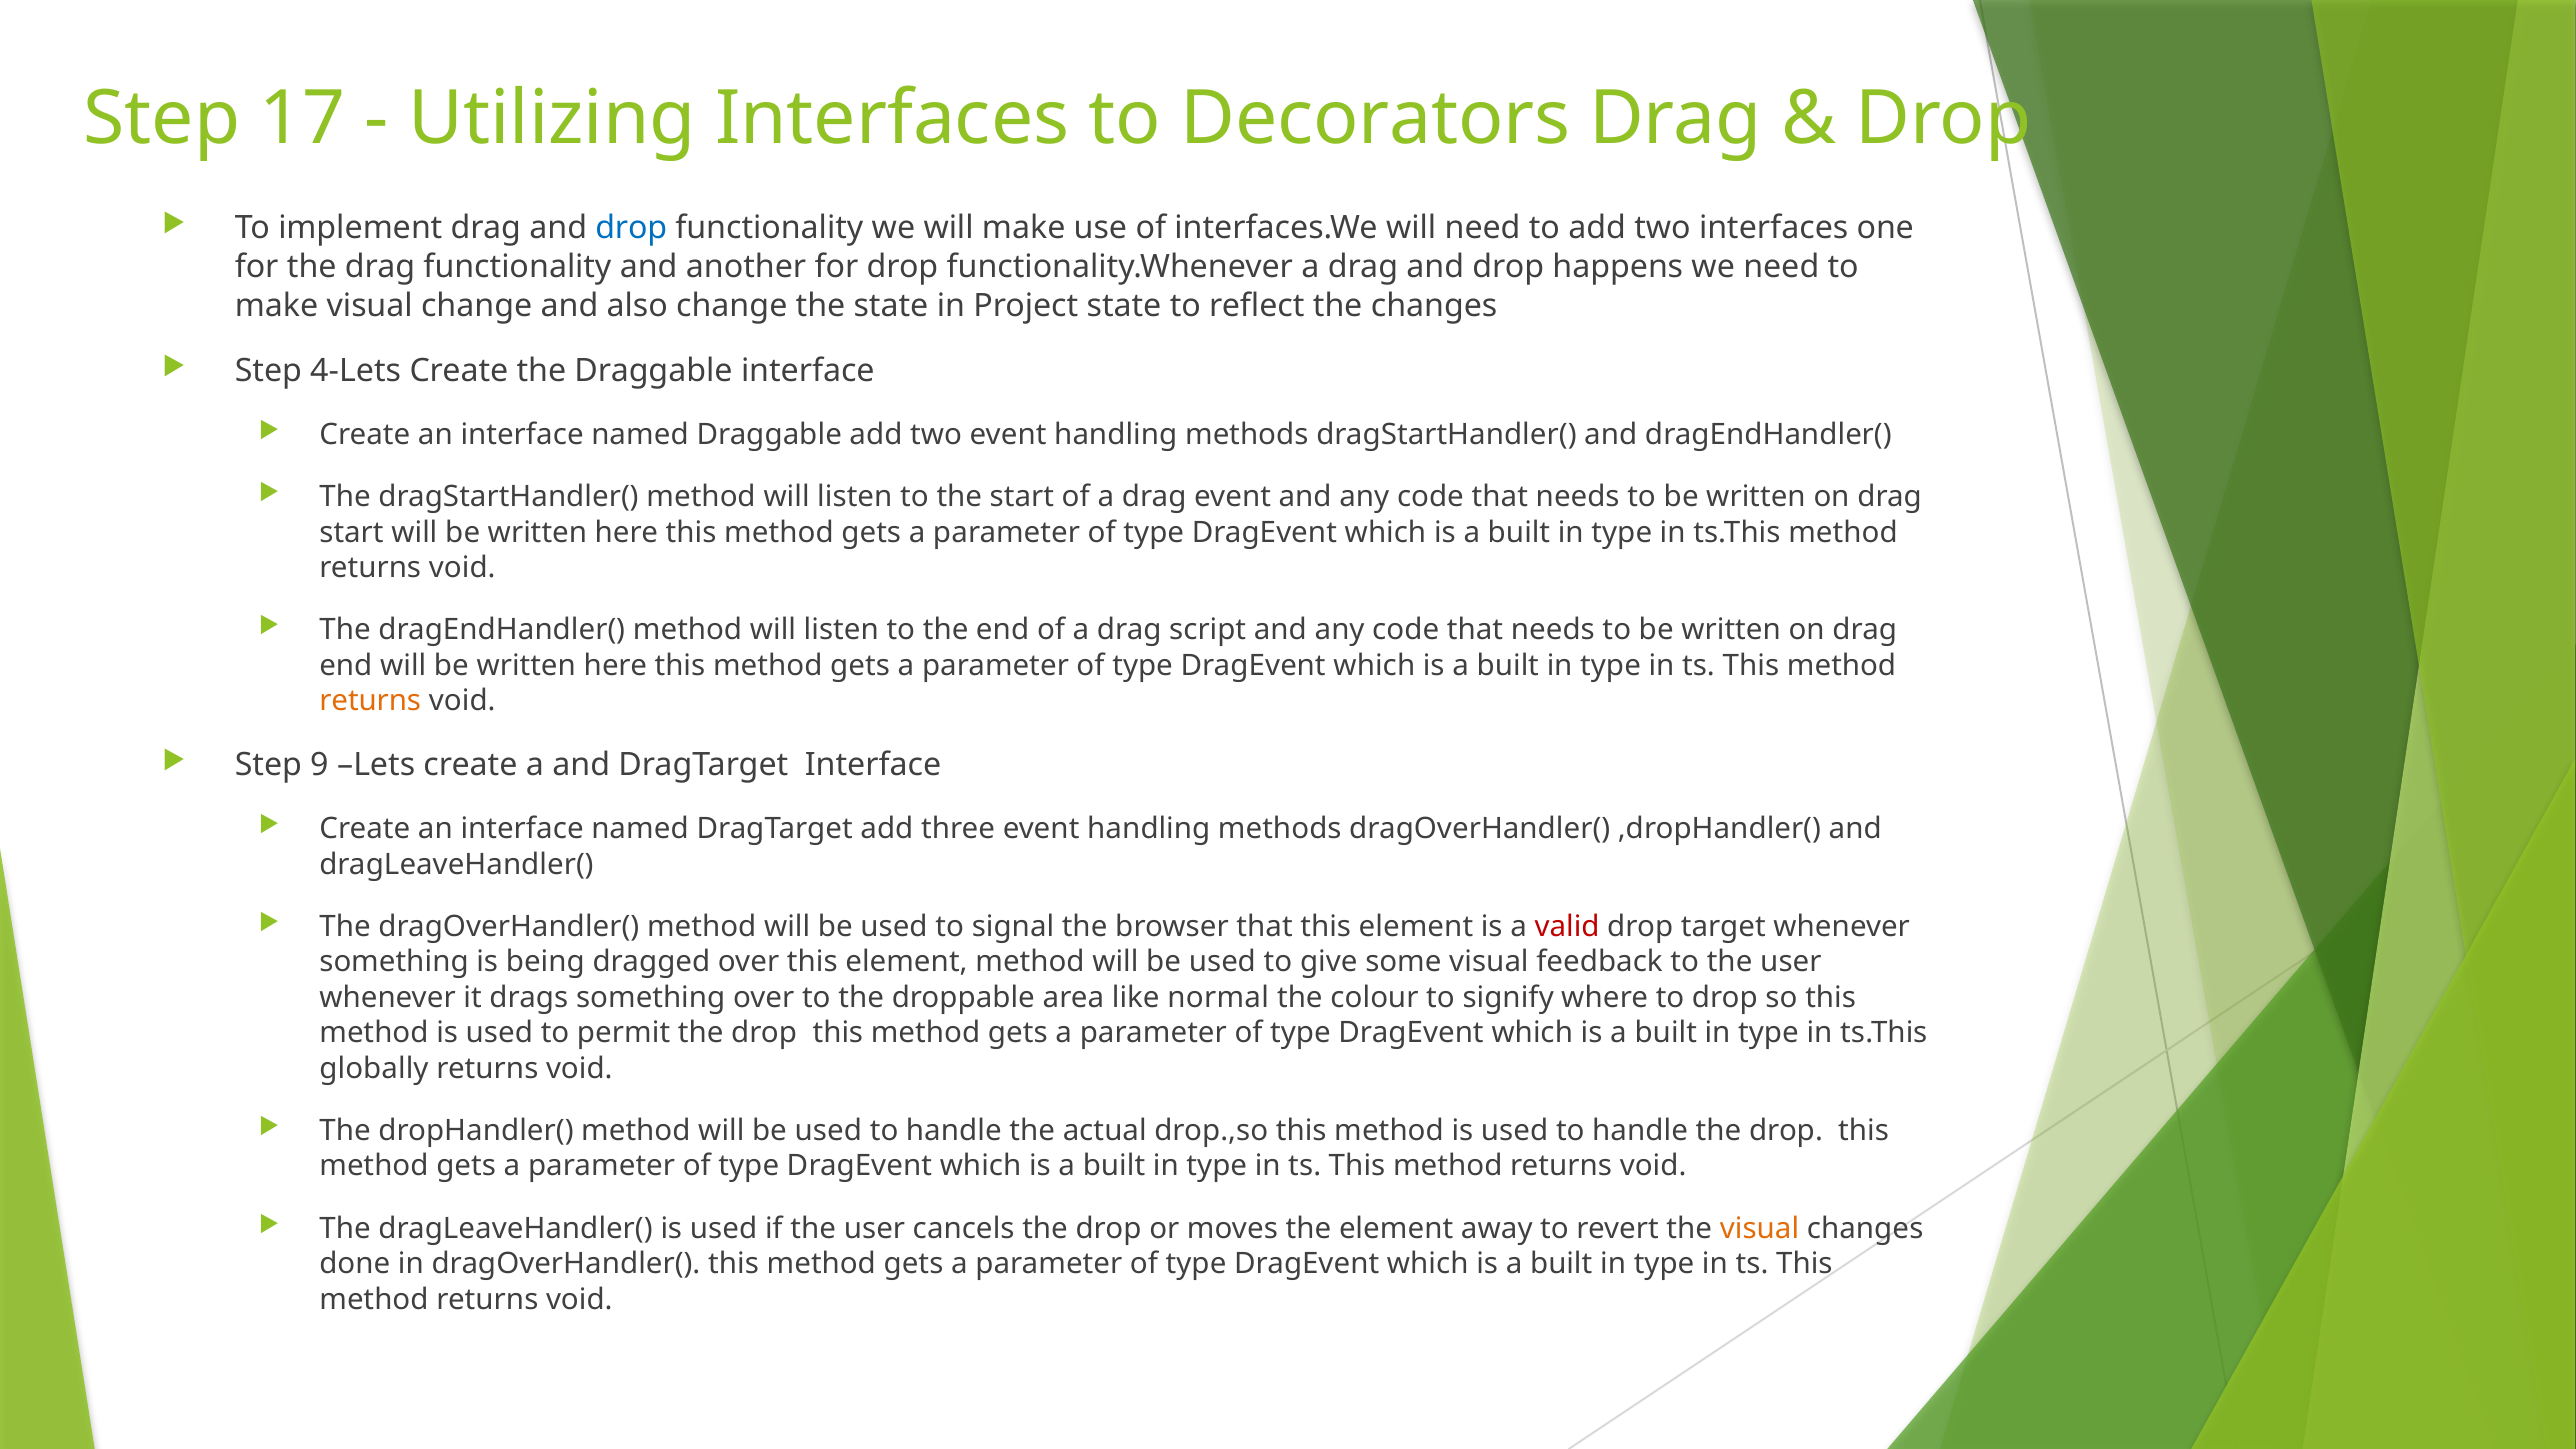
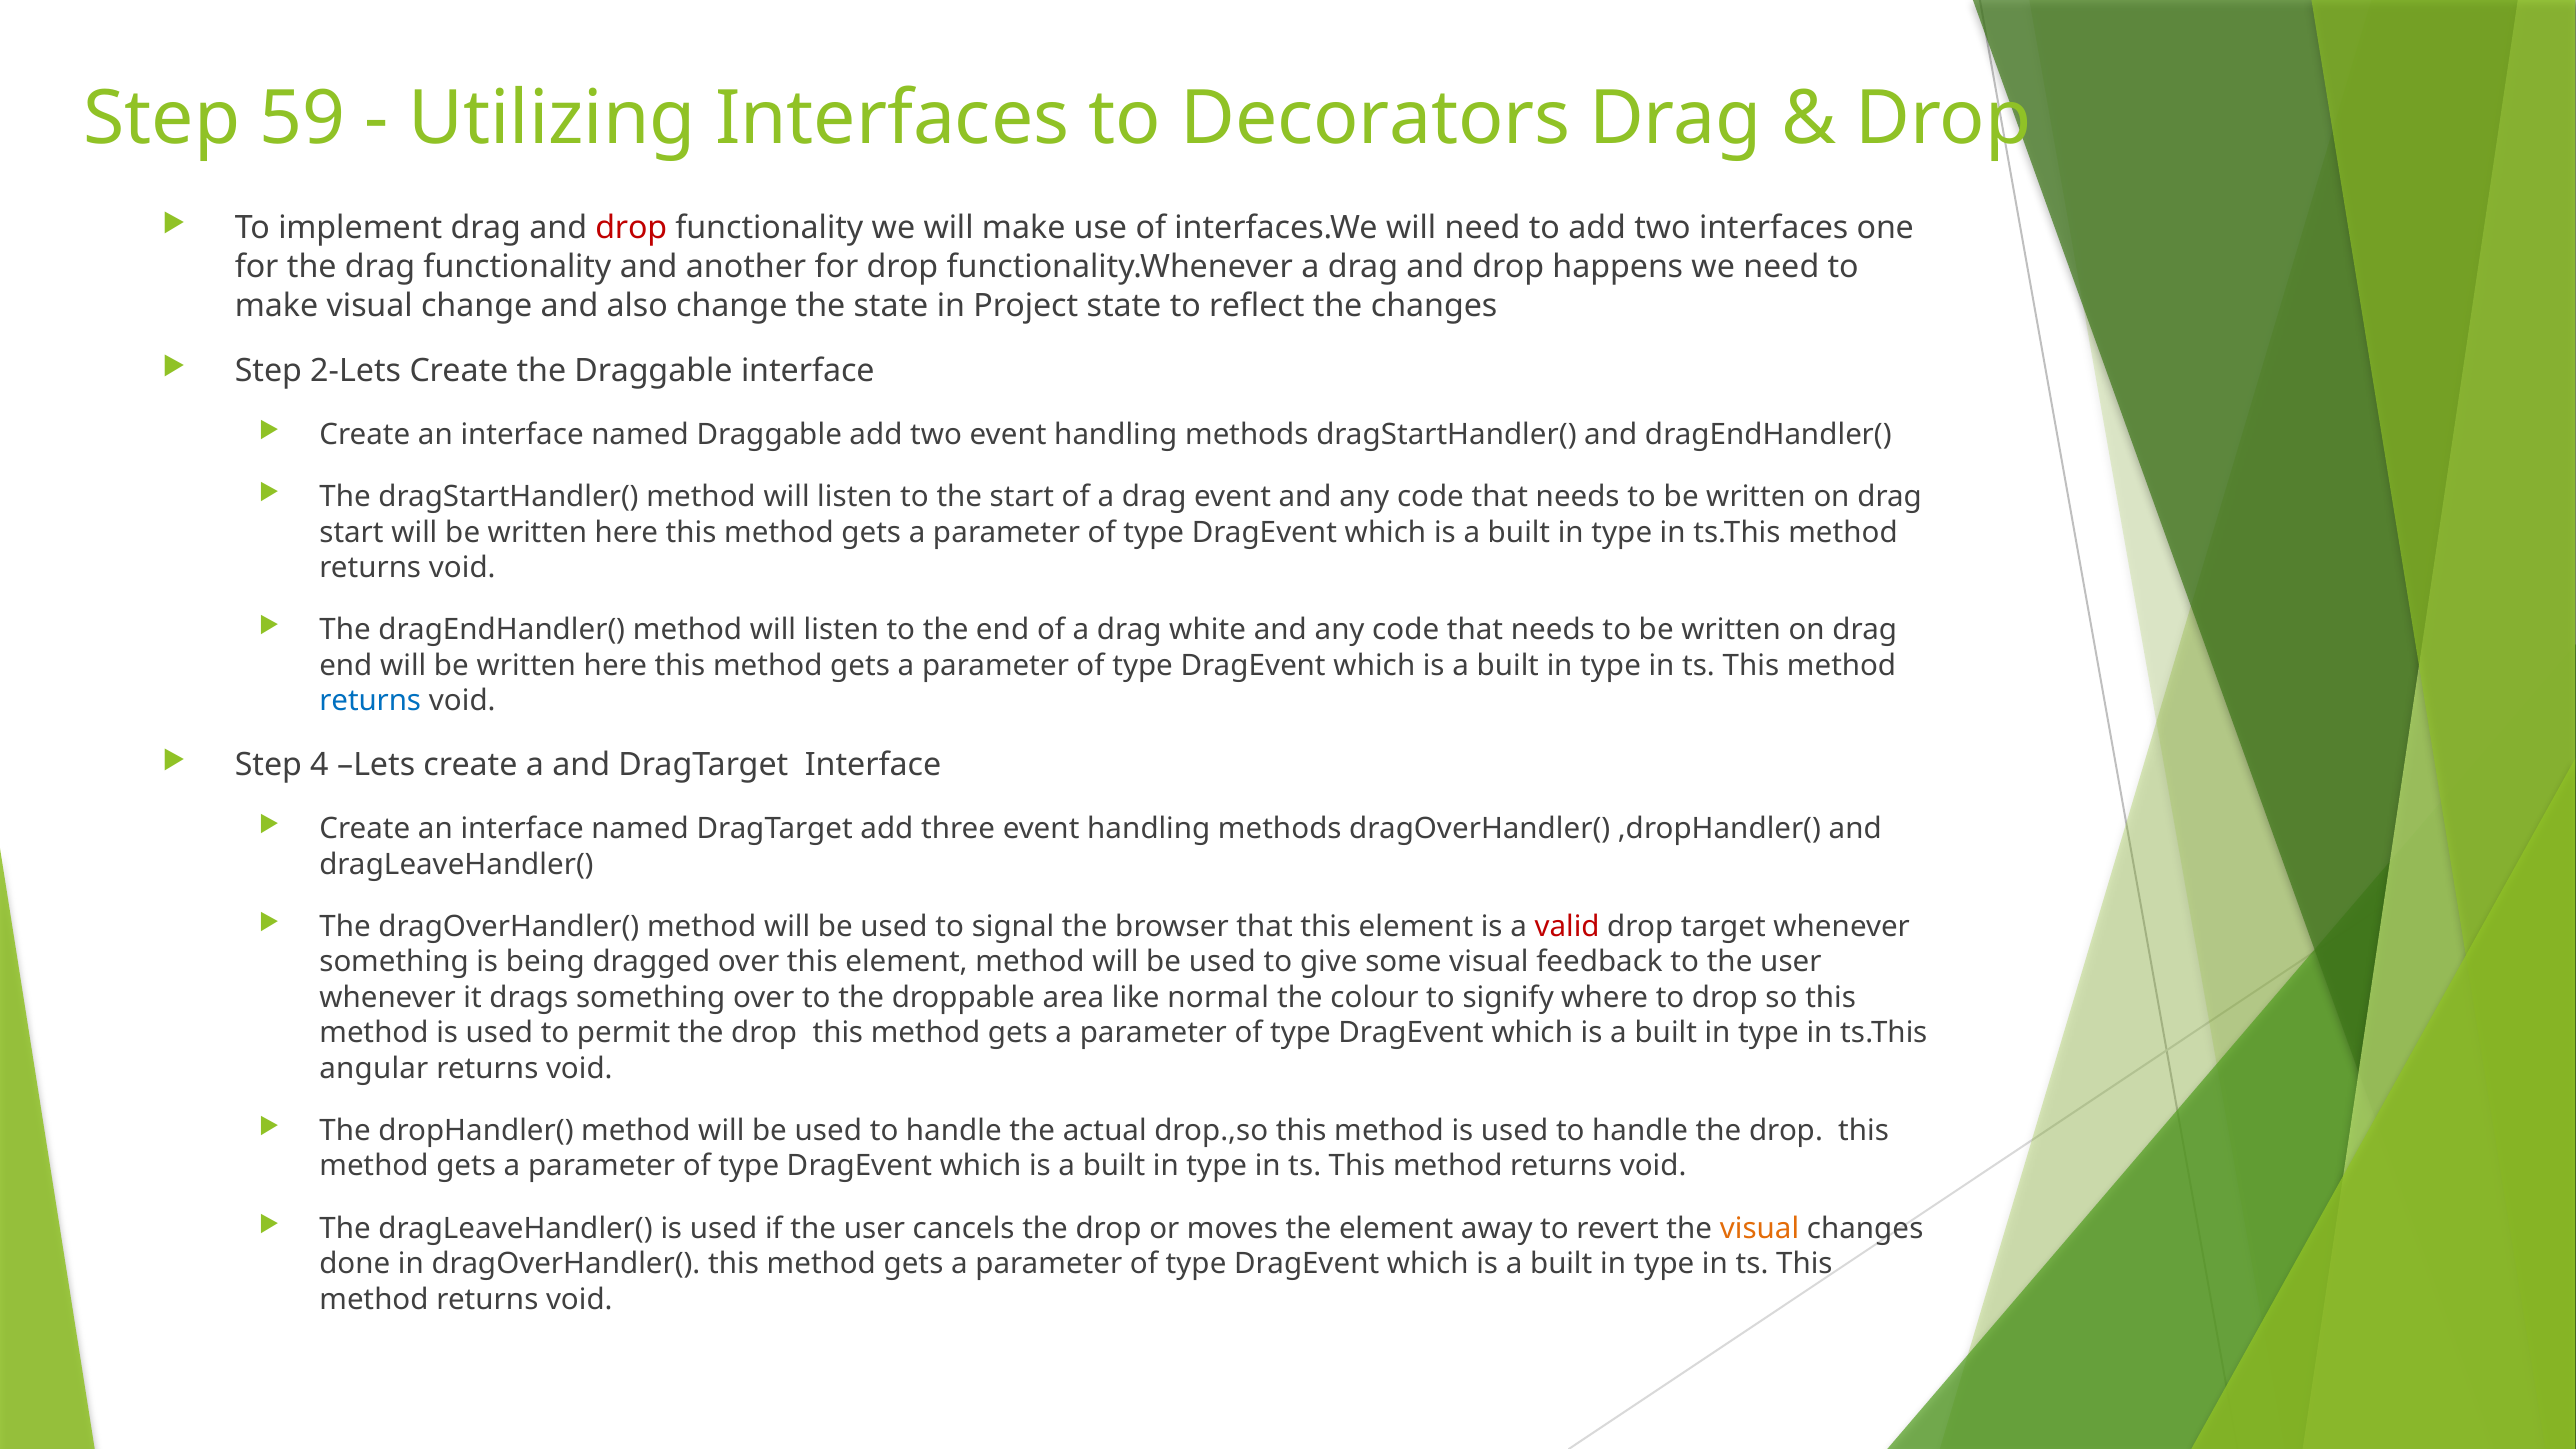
17: 17 -> 59 (303, 118)
drop colour: blue -> red (631, 228)
4-Lets: 4-Lets -> 2-Lets (356, 371)
script: script -> white (1208, 630)
returns colour: orange -> blue (370, 701)
9: 9 -> 4 (319, 765)
globally: globally -> angular (374, 1068)
